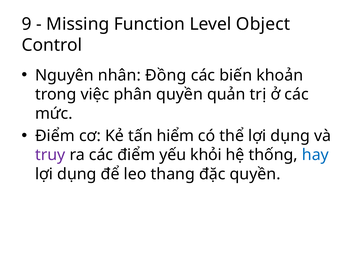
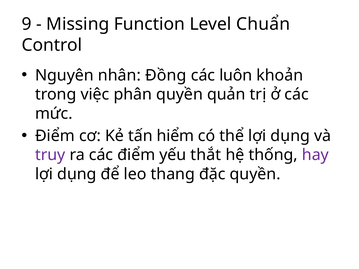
Object: Object -> Chuẩn (263, 24)
biến: biến -> luôn (236, 75)
khỏi: khỏi -> thắt (206, 155)
hay colour: blue -> purple (315, 155)
